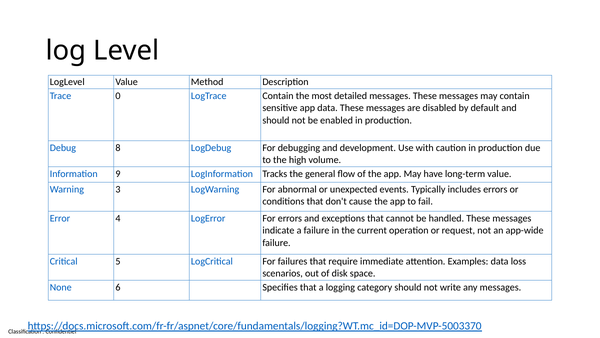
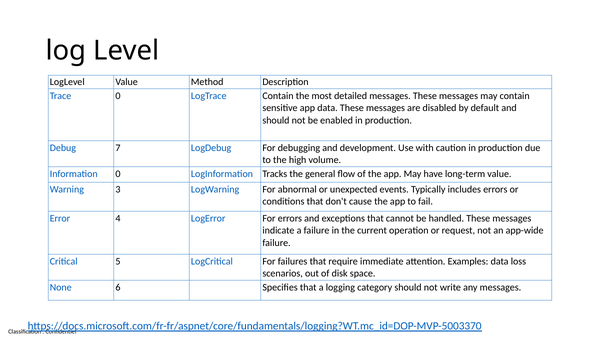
8: 8 -> 7 (118, 148)
Information 9: 9 -> 0 (118, 174)
